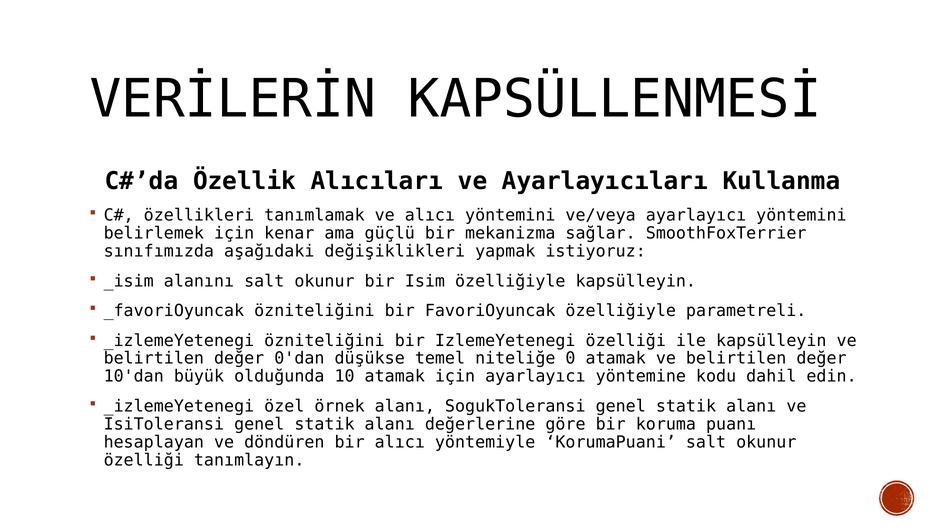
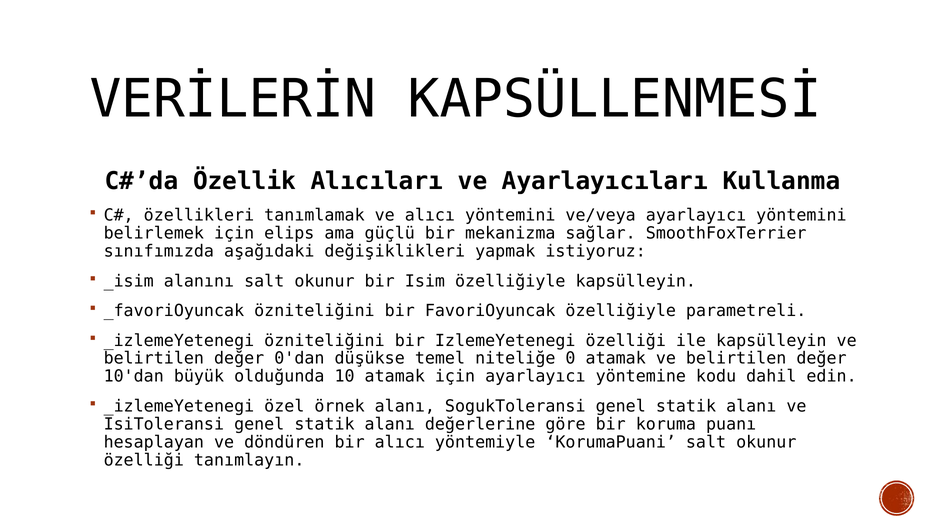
kenar: kenar -> elips (289, 233)
